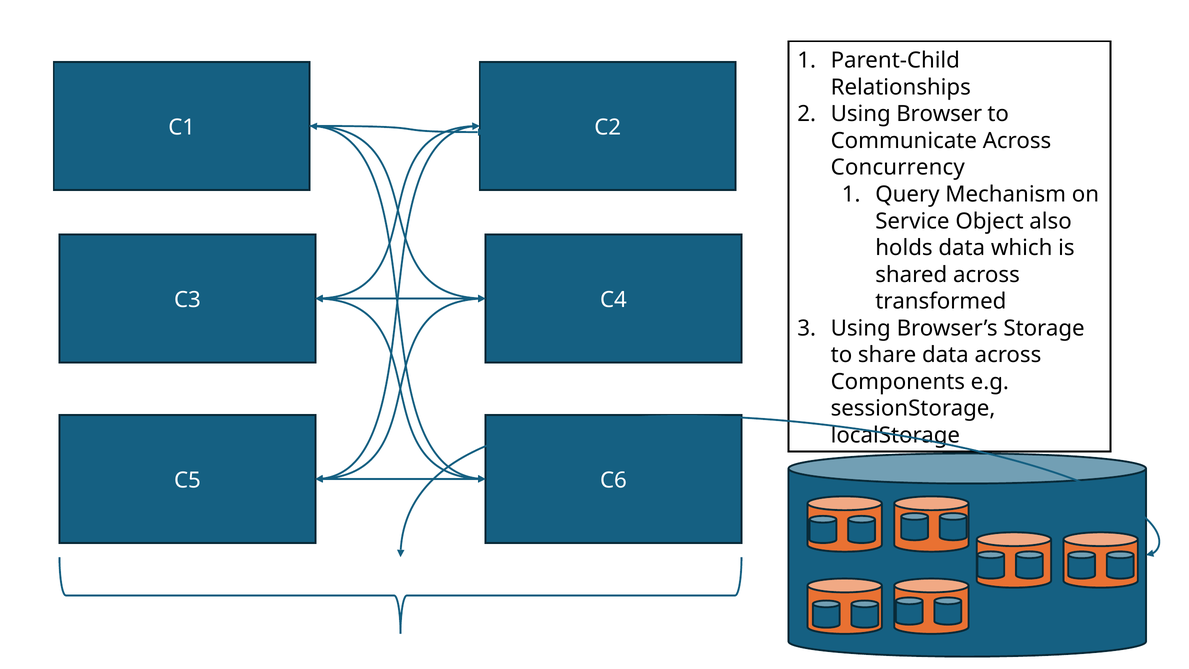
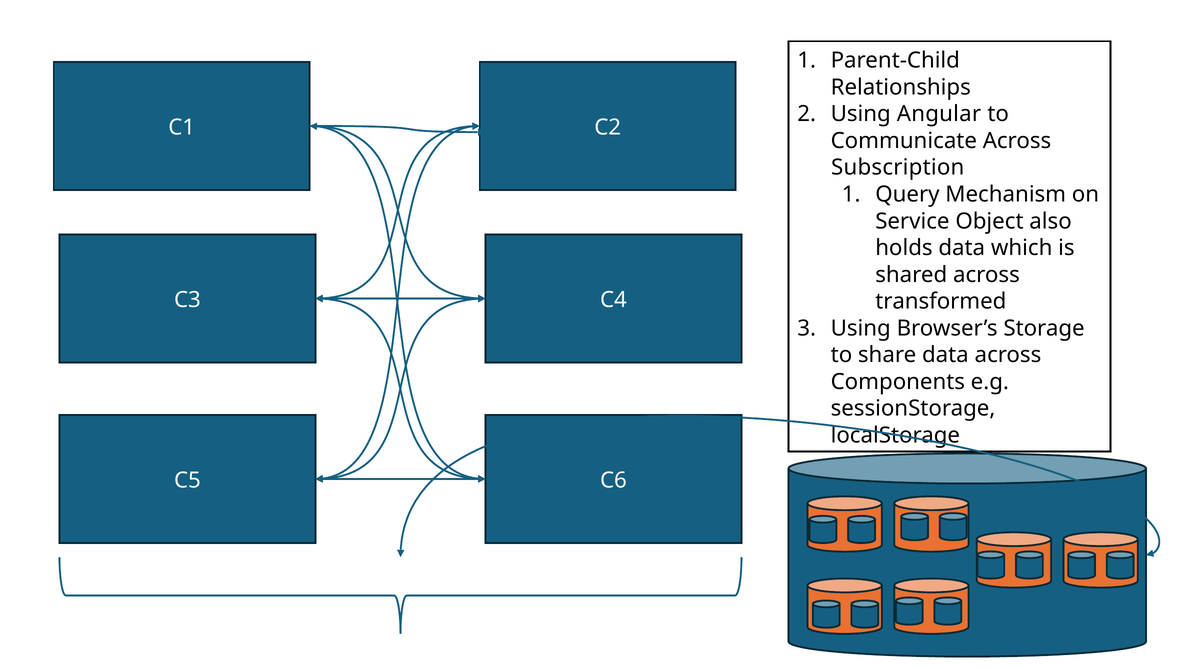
Browser: Browser -> Angular (939, 114)
Concurrency: Concurrency -> Subscription (898, 168)
